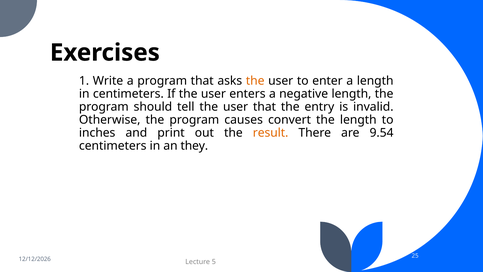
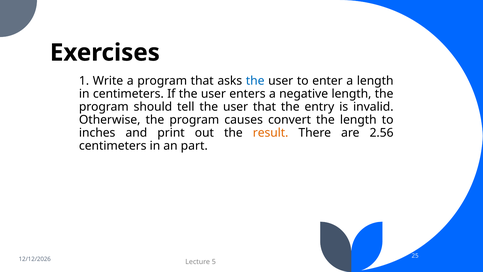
the colour: orange -> blue (255, 81)
9.54: 9.54 -> 2.56 (382, 133)
they: they -> part (194, 146)
